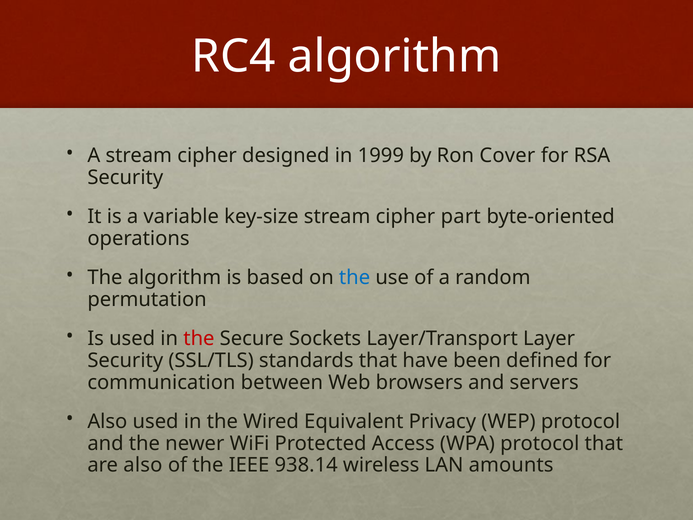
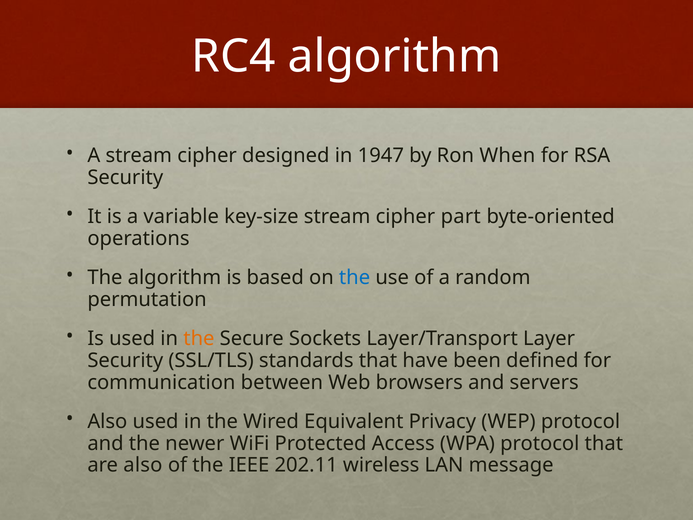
1999: 1999 -> 1947 (381, 156)
Cover: Cover -> When (507, 156)
the colour: red -> orange (199, 339)
938.14: 938.14 -> 202.11 (306, 465)
amounts: amounts -> message (511, 465)
